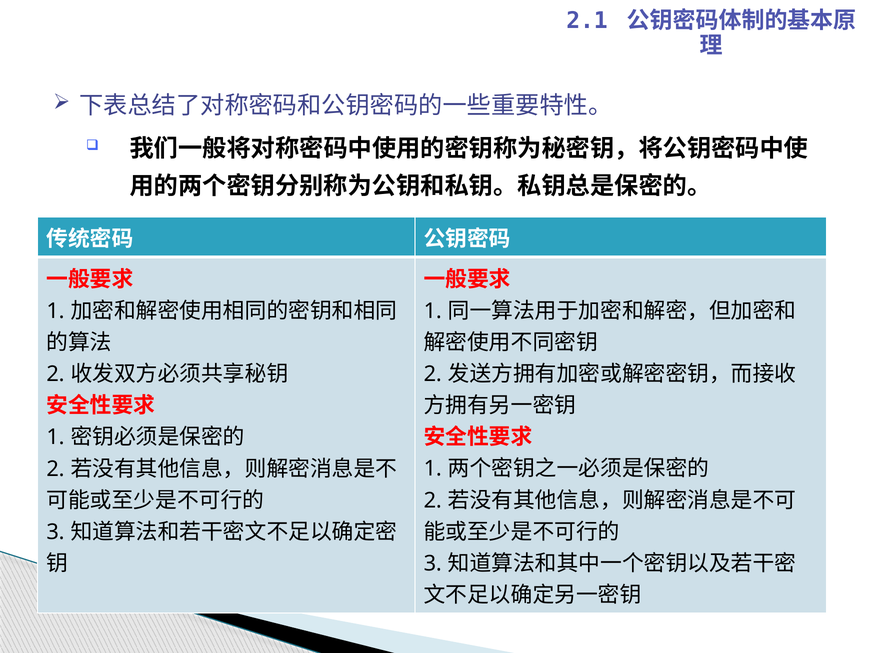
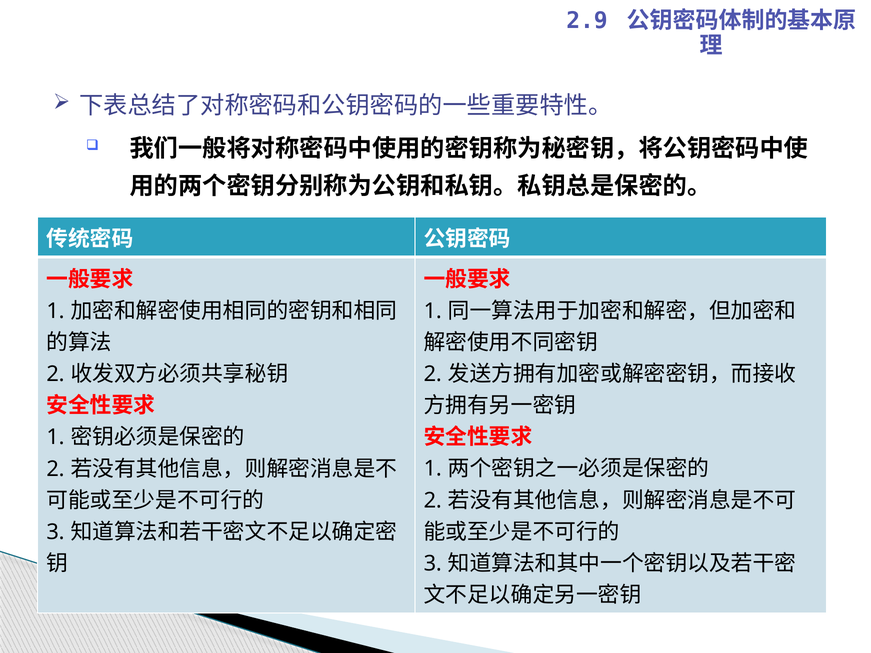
2.1: 2.1 -> 2.9 (587, 21)
